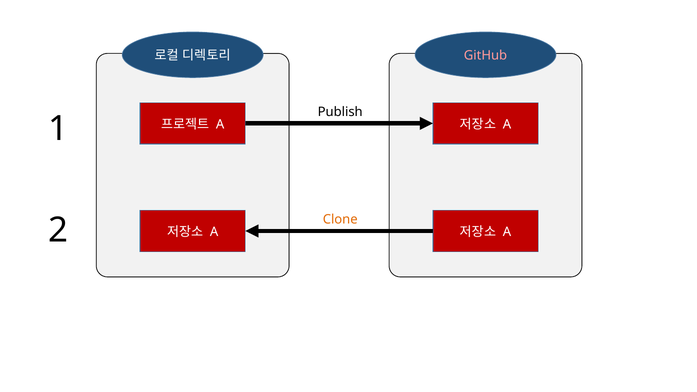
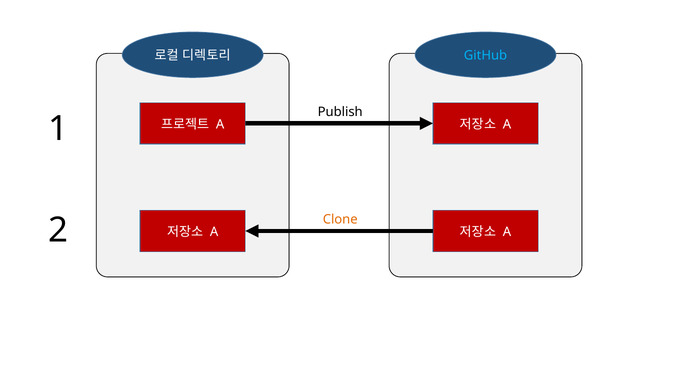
GitHub colour: pink -> light blue (485, 56)
